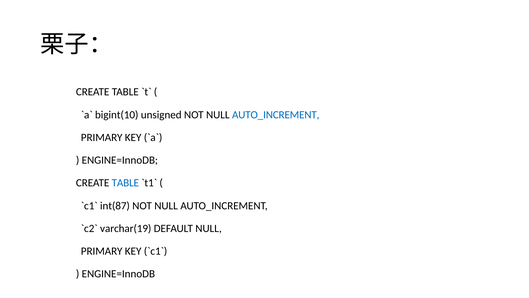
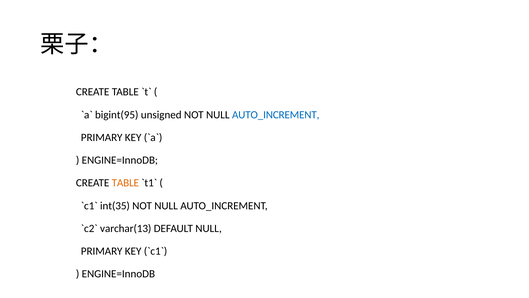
bigint(10: bigint(10 -> bigint(95 (117, 115)
TABLE colour: blue -> orange (125, 183)
int(87: int(87 -> int(35 (115, 205)
varchar(19: varchar(19 -> varchar(13 (126, 228)
